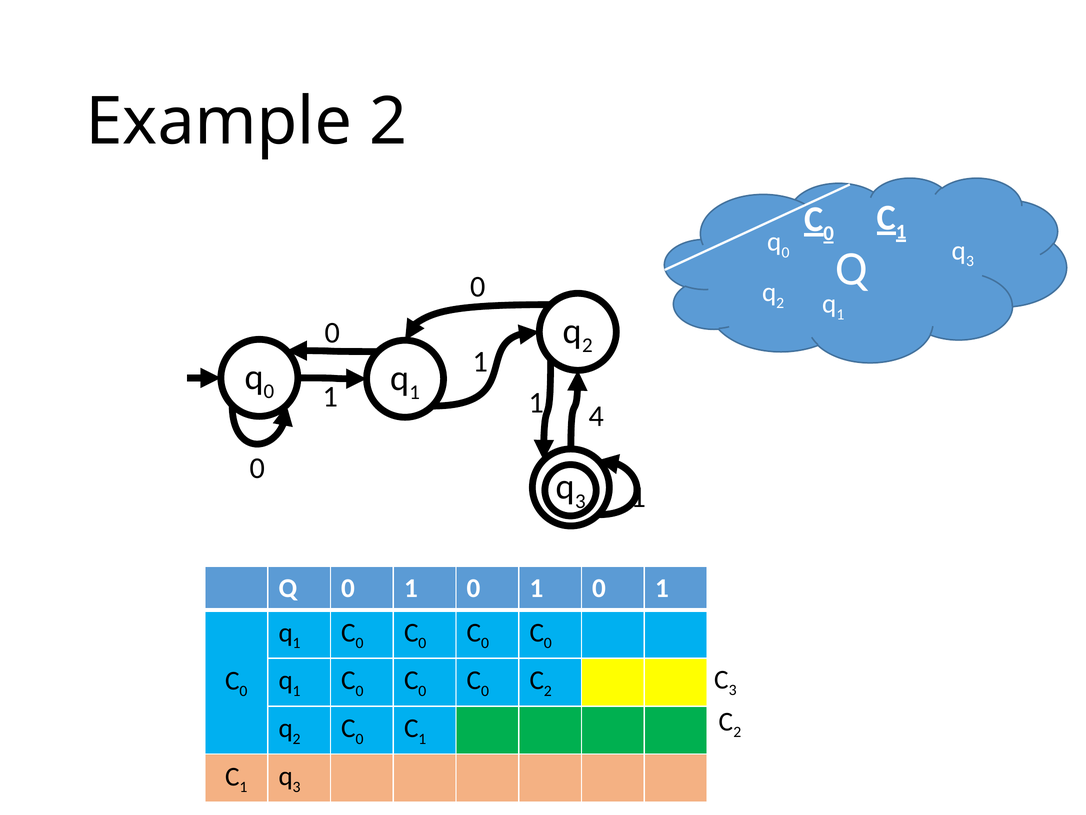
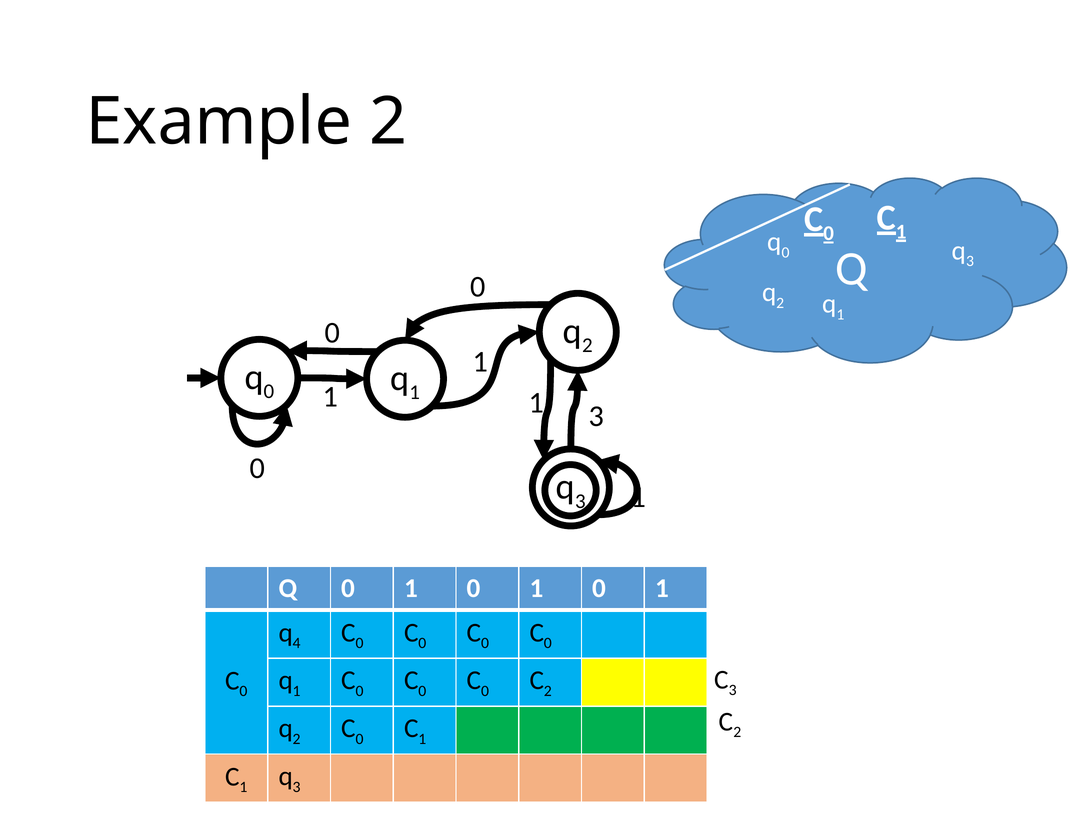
1 4: 4 -> 3 (596, 416)
1: 1 -> 4 (297, 643)
